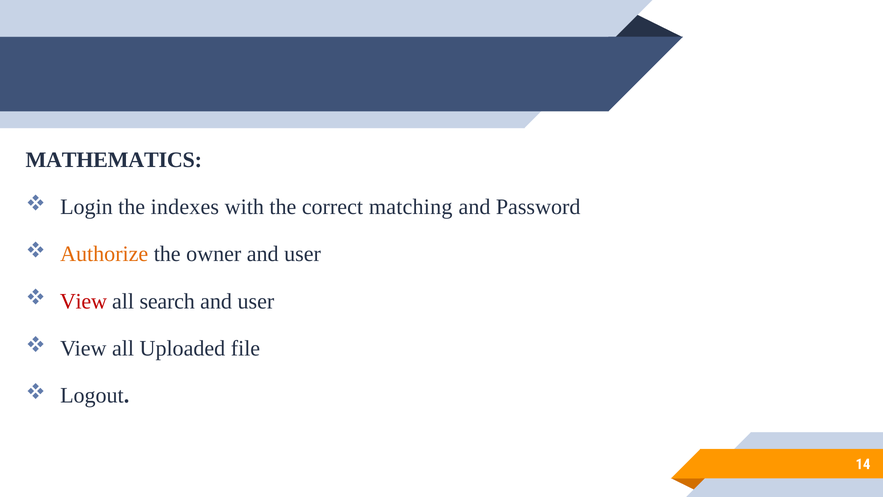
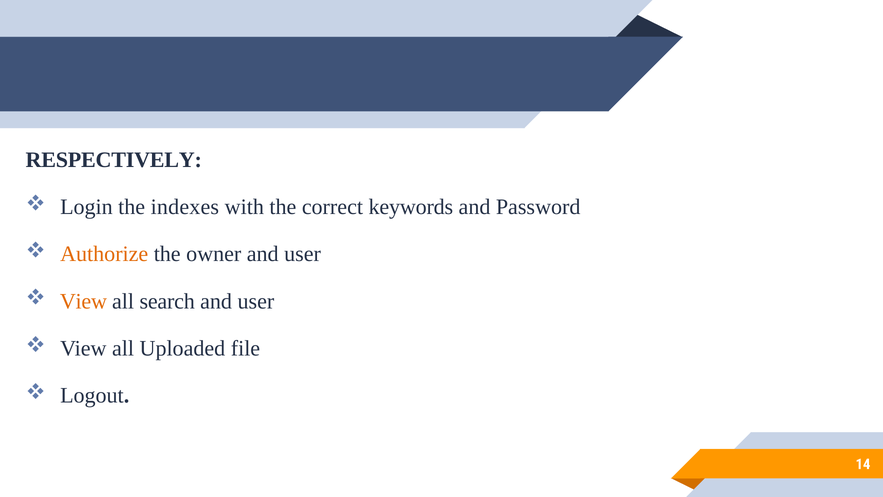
MATHEMATICS: MATHEMATICS -> RESPECTIVELY (114, 160)
matching: matching -> keywords (411, 207)
View colour: red -> orange (83, 301)
